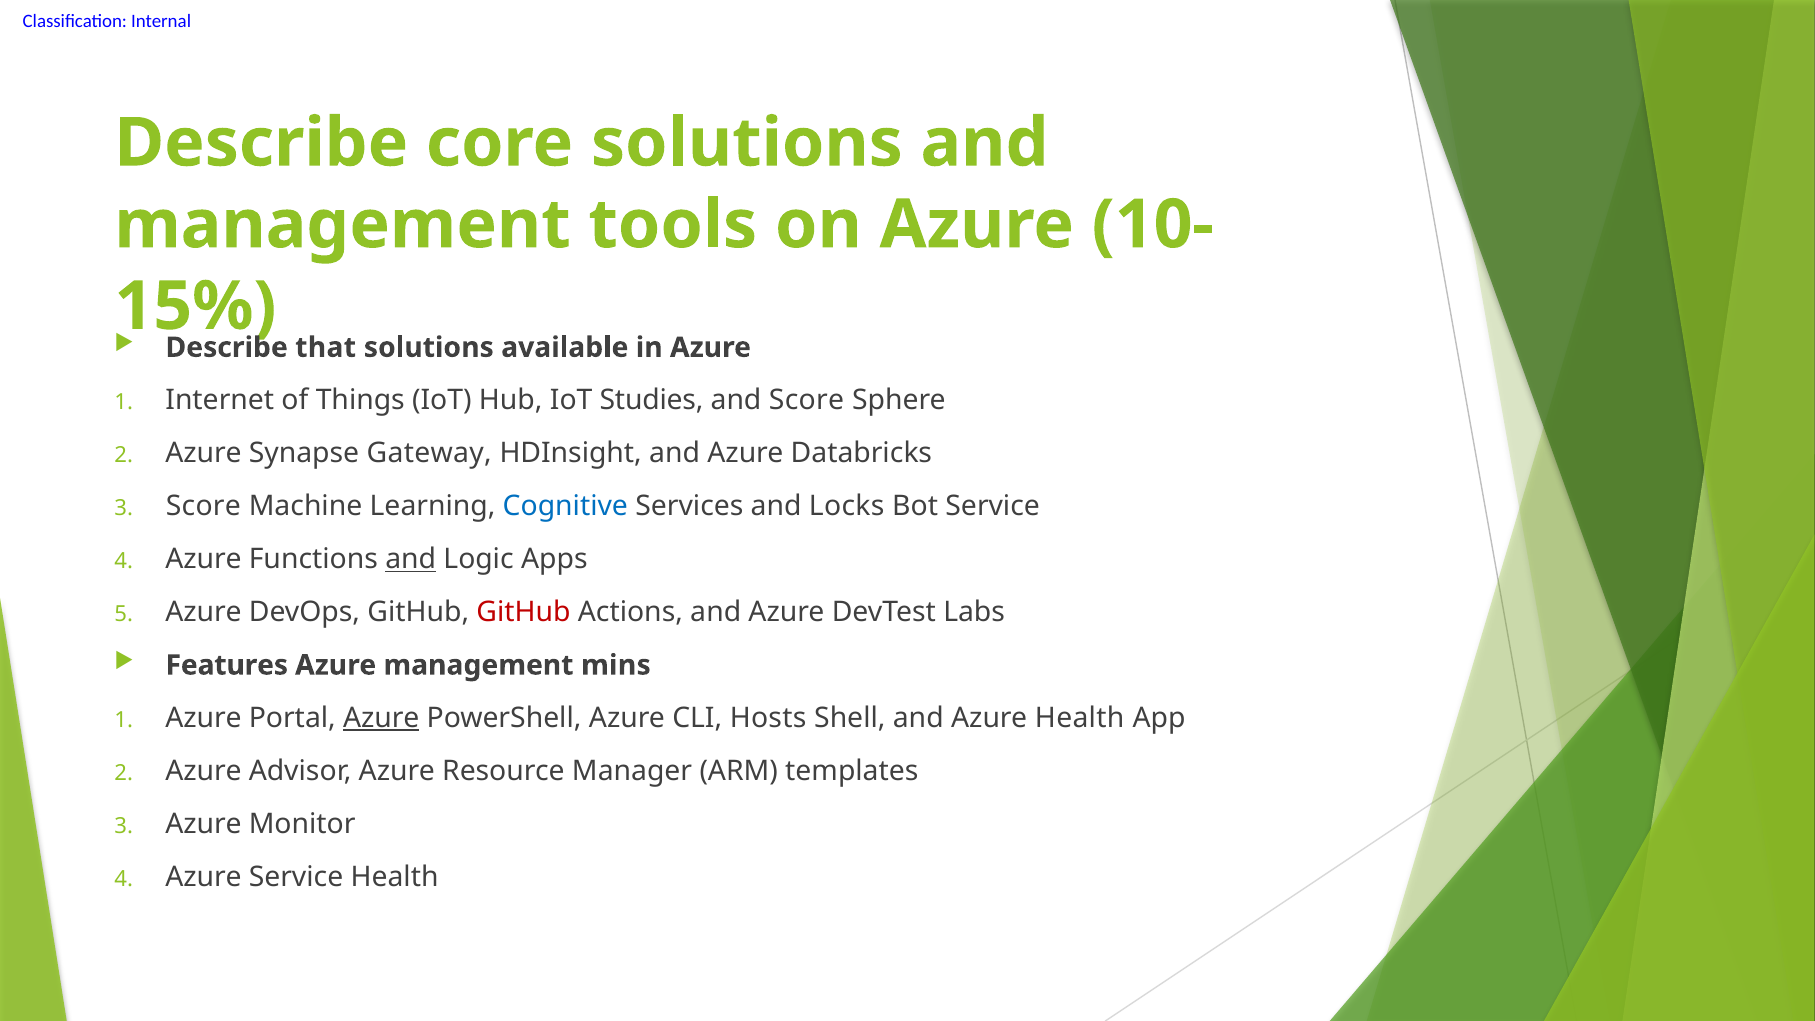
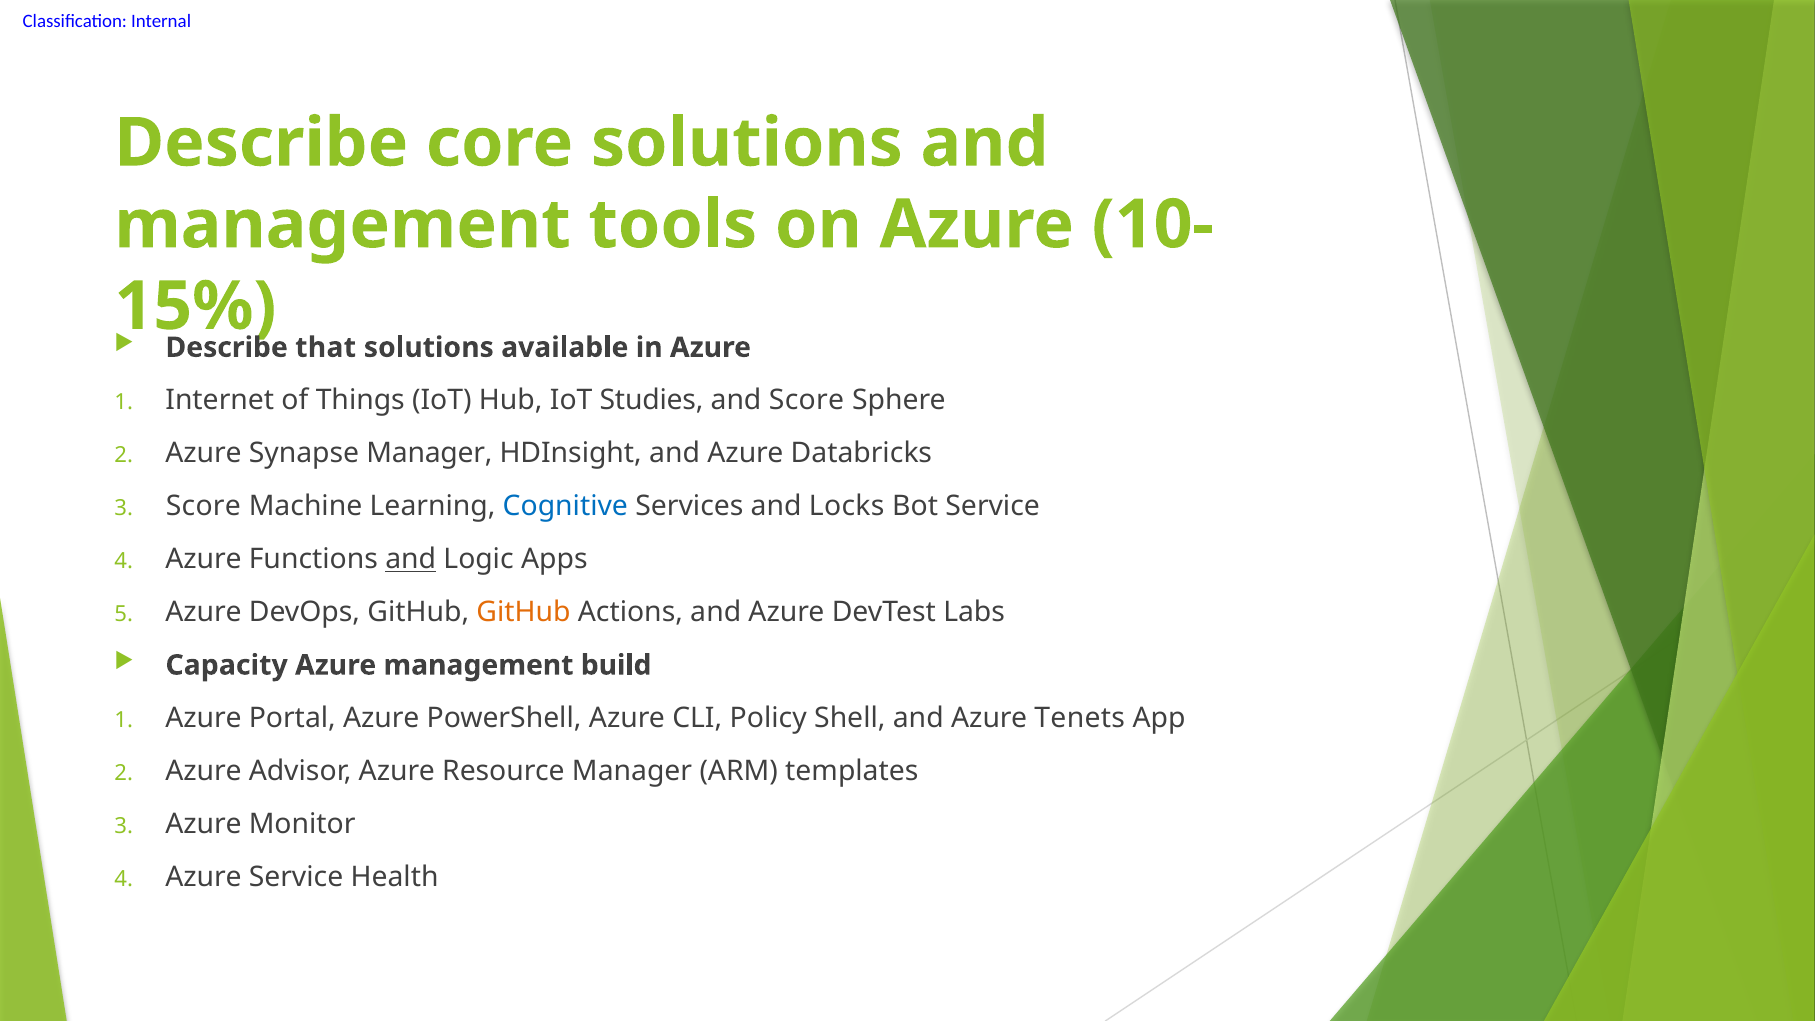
Synapse Gateway: Gateway -> Manager (429, 453)
GitHub colour: red -> orange (524, 612)
Features: Features -> Capacity (227, 665)
mins: mins -> build (616, 665)
Azure underline: present -> none (381, 718)
Hosts: Hosts -> Policy (768, 718)
Azure Health: Health -> Tenets (1080, 718)
